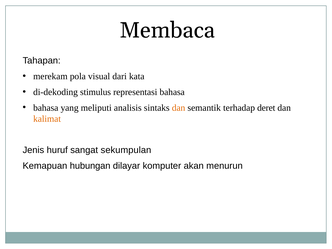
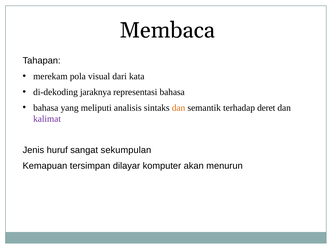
stimulus: stimulus -> jaraknya (96, 92)
kalimat colour: orange -> purple (47, 119)
hubungan: hubungan -> tersimpan (90, 166)
